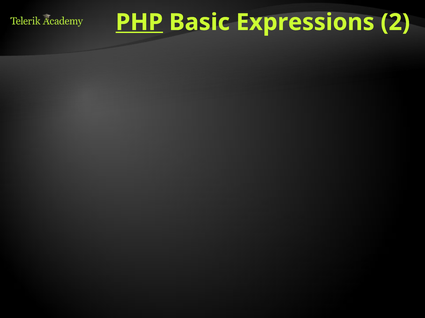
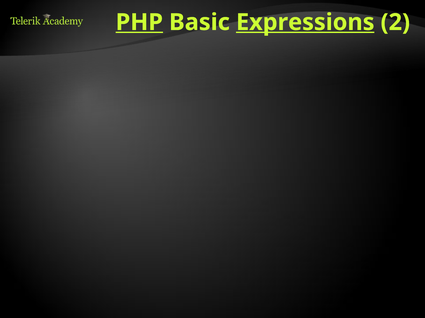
Expressions underline: none -> present (305, 22)
